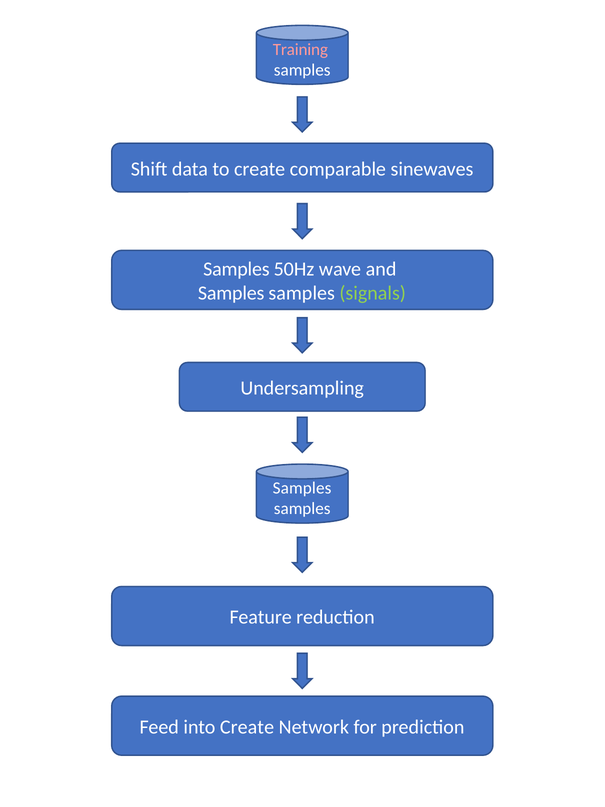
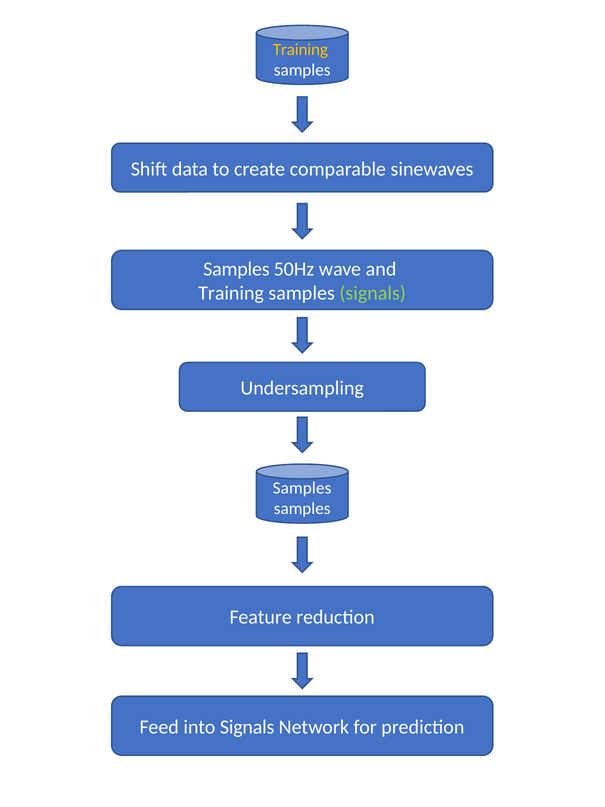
Training colour: pink -> yellow (300, 49)
Samples: Samples -> Training (231, 293)
into Create: Create -> Signals (247, 727)
